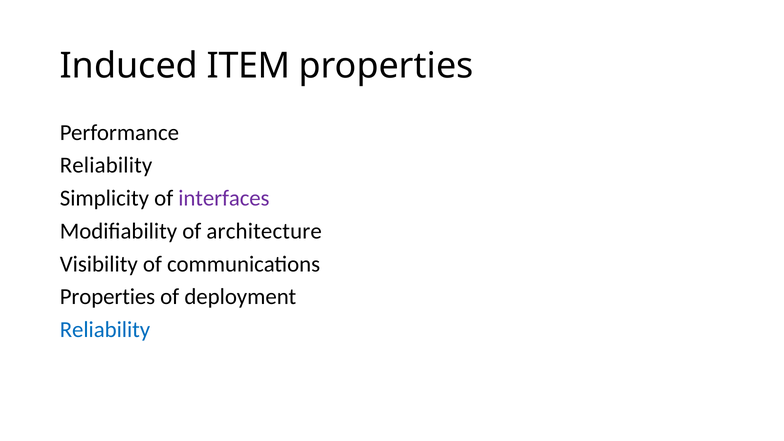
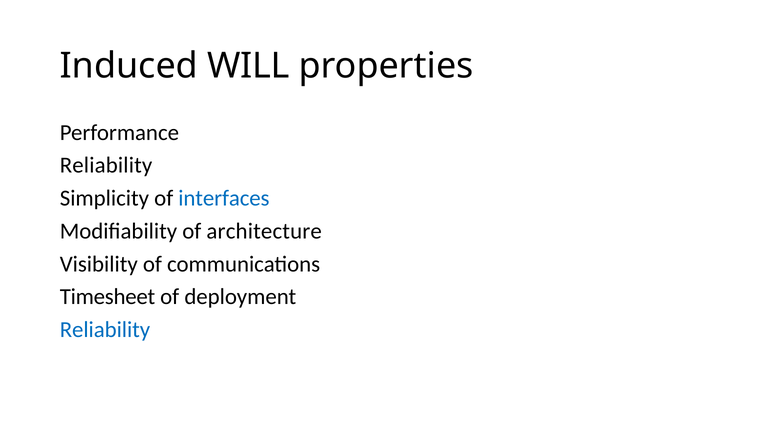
ITEM: ITEM -> WILL (248, 66)
interfaces colour: purple -> blue (224, 198)
Properties: Properties -> Timesheet (108, 297)
